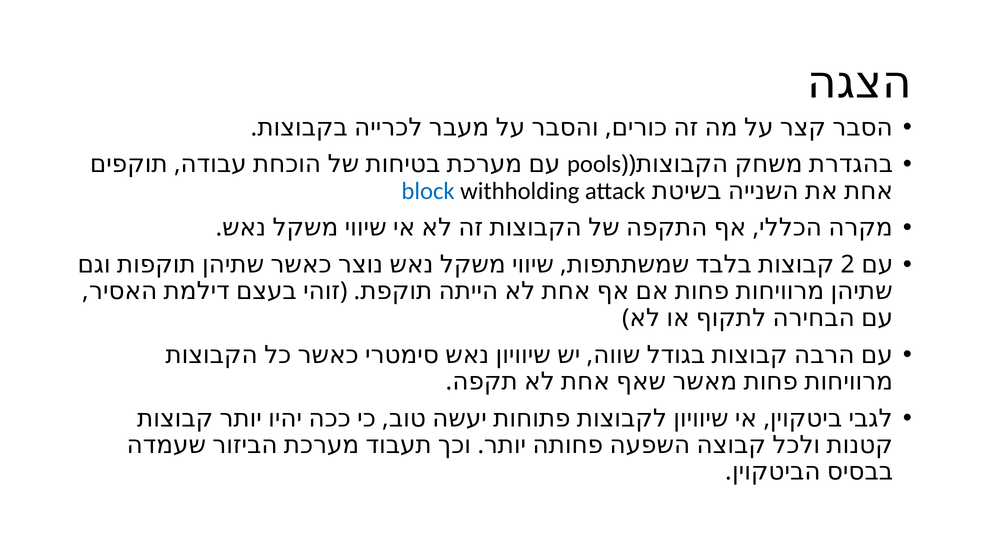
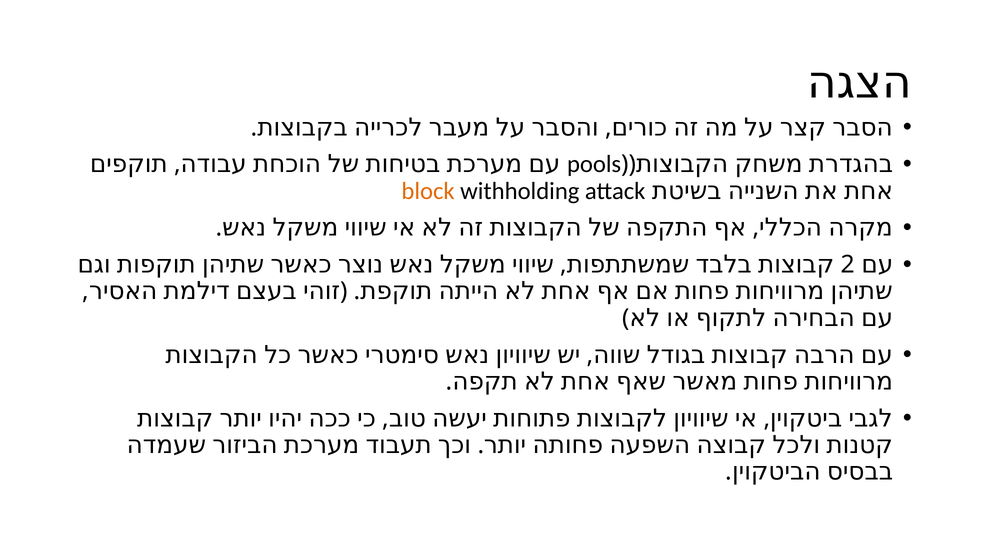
block colour: blue -> orange (428, 191)
